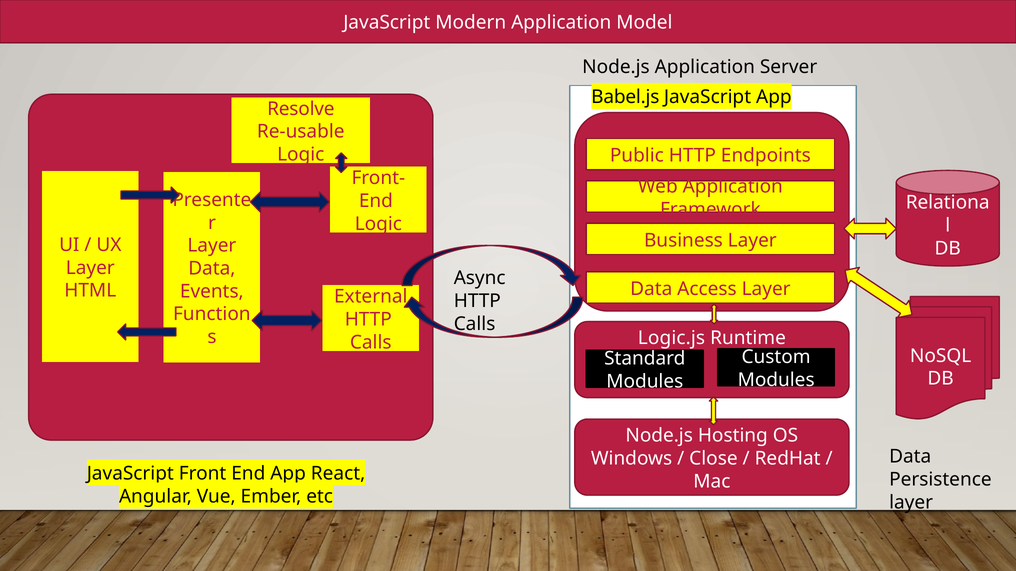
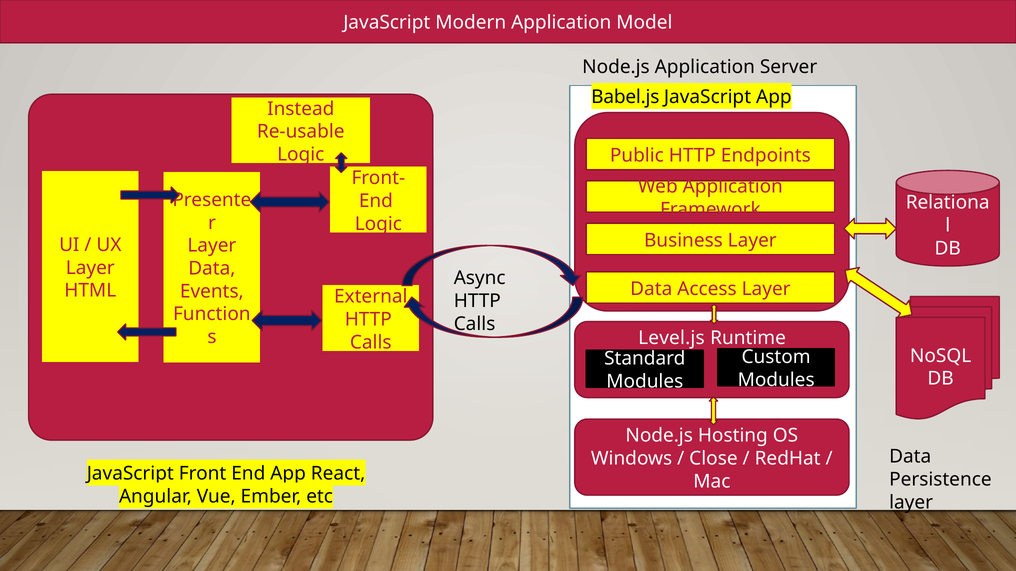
Resolve: Resolve -> Instead (301, 109)
Logic.js: Logic.js -> Level.js (671, 338)
